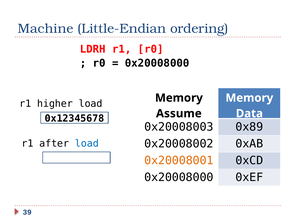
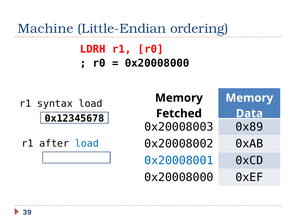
higher: higher -> syntax (55, 104)
Assume: Assume -> Fetched (179, 114)
0x20008001 colour: orange -> blue (179, 160)
